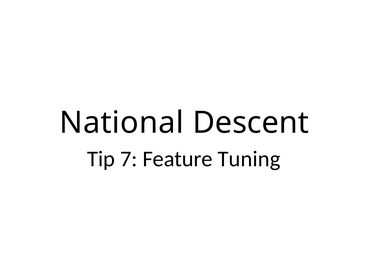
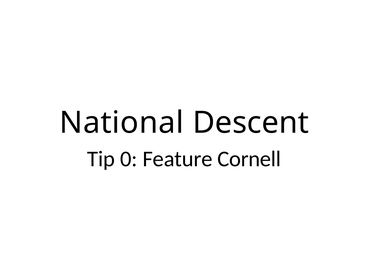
7: 7 -> 0 (129, 159)
Tuning: Tuning -> Cornell (249, 159)
